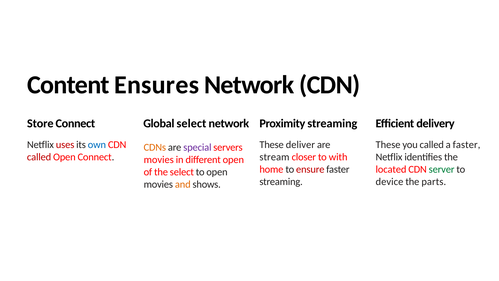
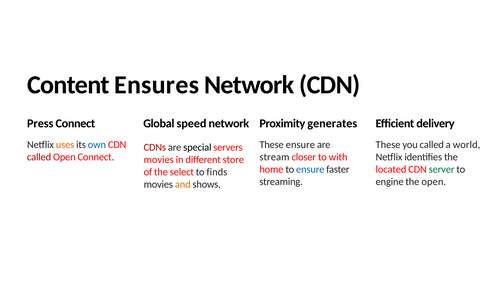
Store: Store -> Press (40, 123)
Global select: select -> speed (192, 123)
Proximity streaming: streaming -> generates (332, 123)
uses colour: red -> orange (65, 145)
These deliver: deliver -> ensure (300, 145)
a faster: faster -> world (467, 145)
CDNs colour: orange -> red (155, 147)
special colour: purple -> black (197, 147)
different open: open -> store (233, 160)
ensure colour: red -> blue (310, 169)
to open: open -> finds (217, 172)
device: device -> engine (390, 182)
the parts: parts -> open (434, 182)
